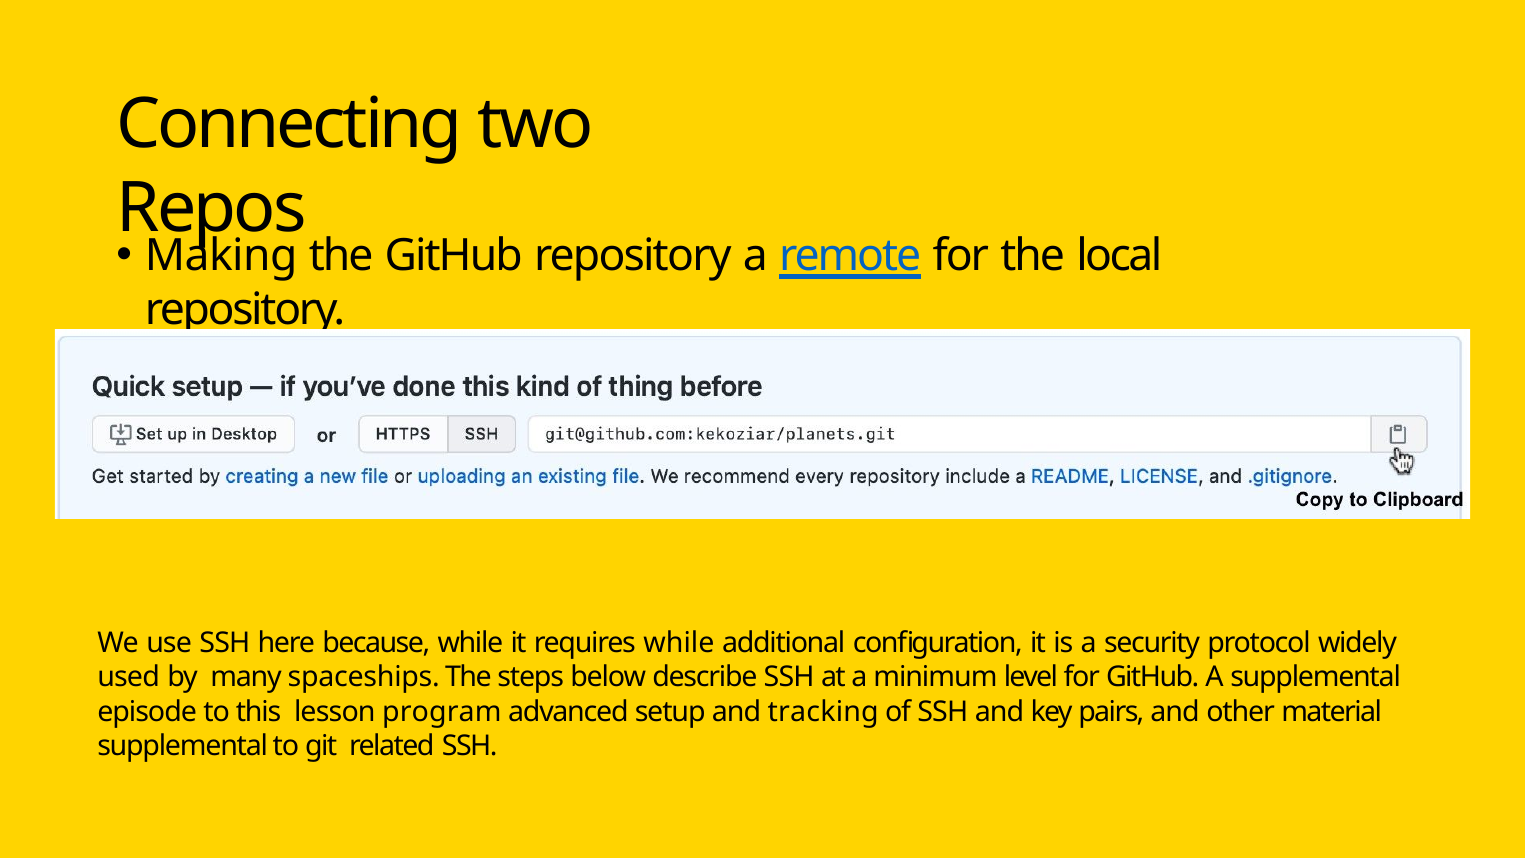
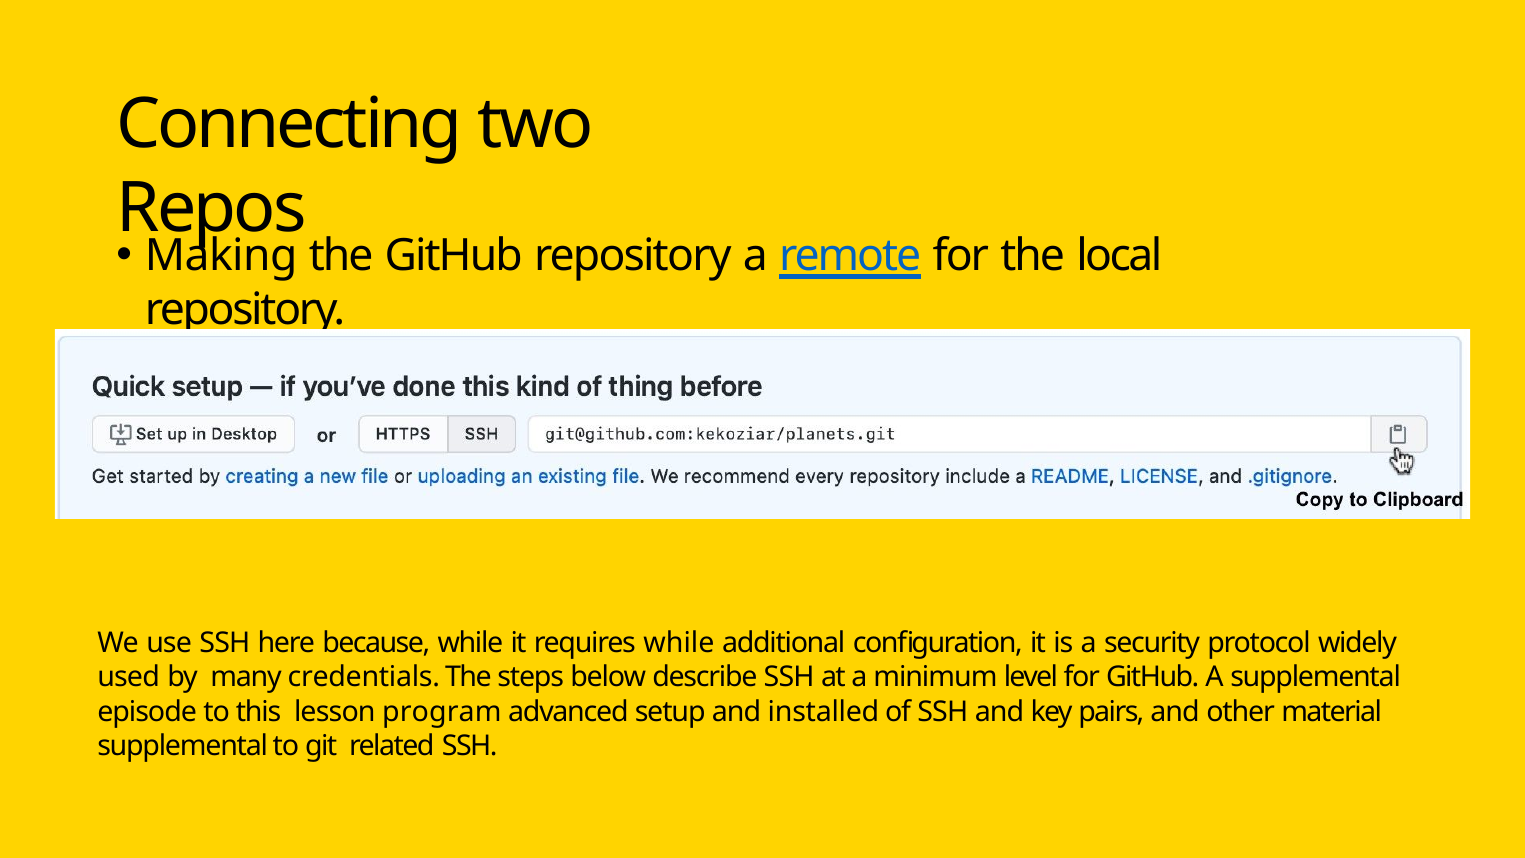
spaceships: spaceships -> credentials (364, 677)
tracking: tracking -> installed (823, 712)
